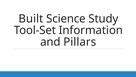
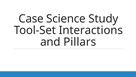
Built: Built -> Case (31, 19)
Information: Information -> Interactions (91, 30)
